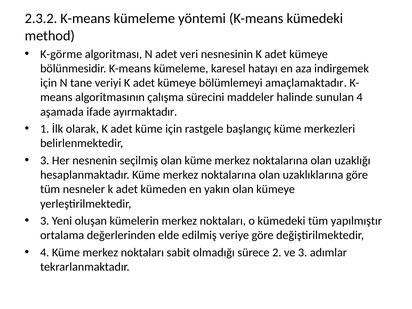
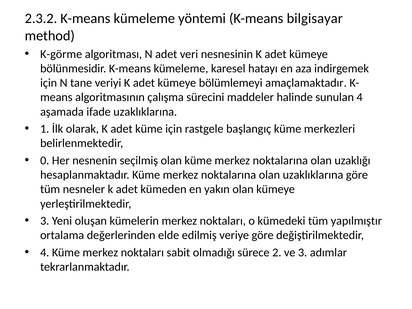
K-means kümedeki: kümedeki -> bilgisayar (315, 19)
ifade ayırmaktadır: ayırmaktadır -> uzaklıklarına (145, 112)
3: 3 -> 0 (45, 160)
